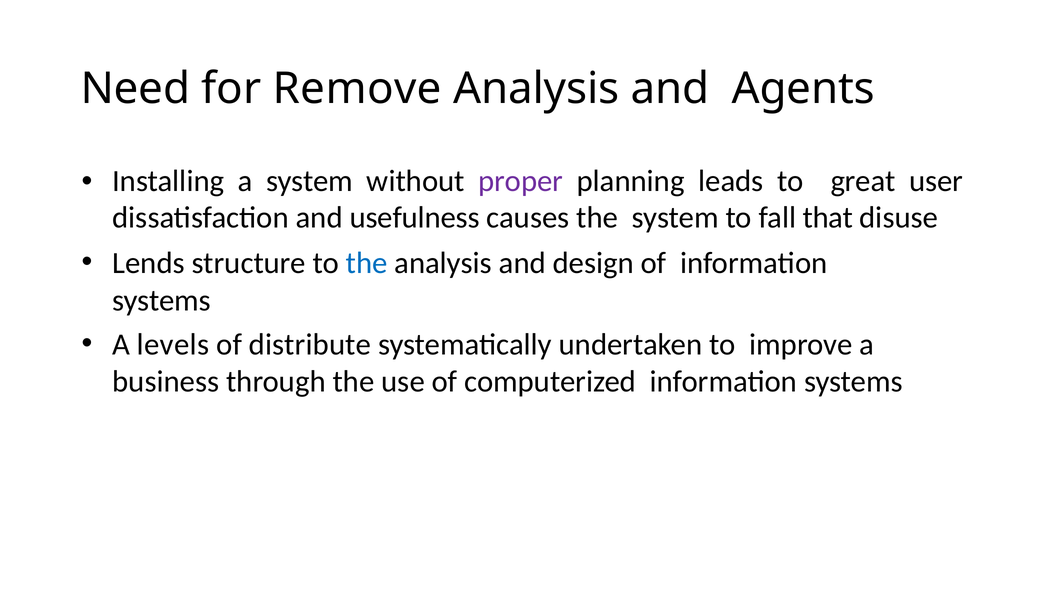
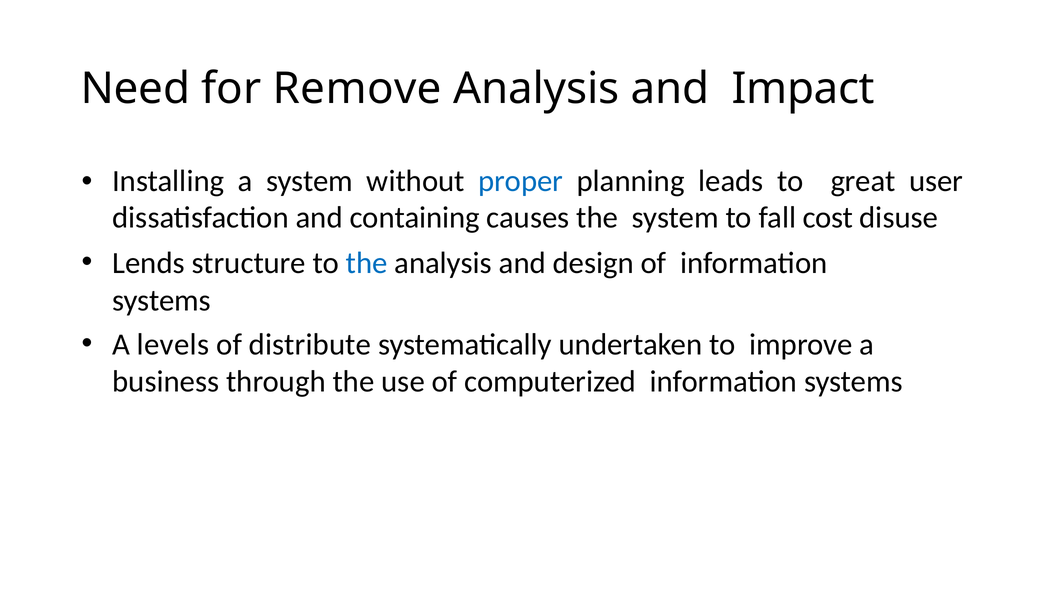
Agents: Agents -> Impact (803, 89)
proper colour: purple -> blue (521, 181)
usefulness: usefulness -> containing (415, 218)
that: that -> cost (828, 218)
